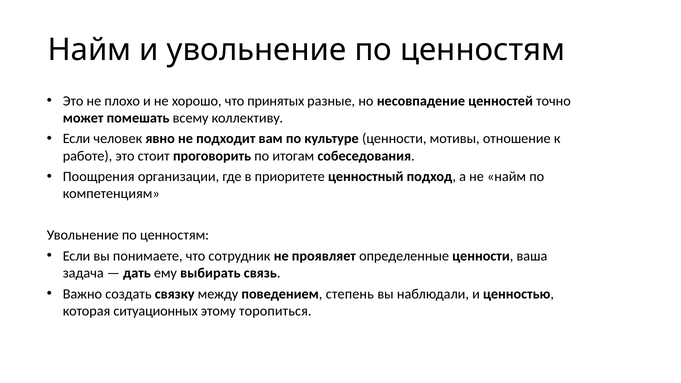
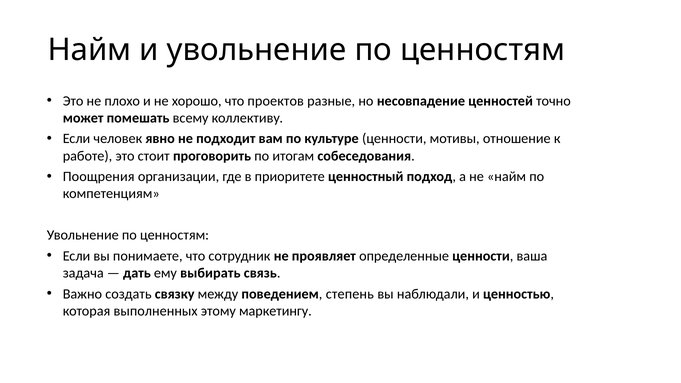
принятых: принятых -> проектов (276, 101)
ситуационных: ситуационных -> выполненных (156, 311)
торопиться: торопиться -> маркетингу (275, 311)
